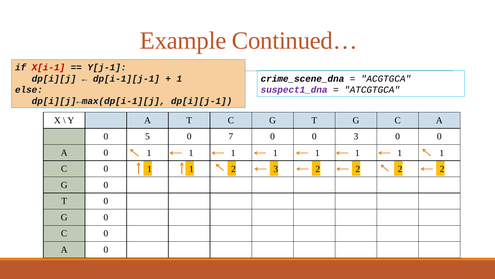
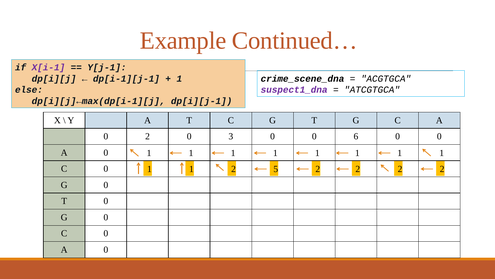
X[i-1 colour: red -> purple (48, 67)
0 5: 5 -> 2 (148, 136)
7: 7 -> 3 (231, 136)
0 3: 3 -> 6 (356, 136)
2 3: 3 -> 5 (276, 169)
